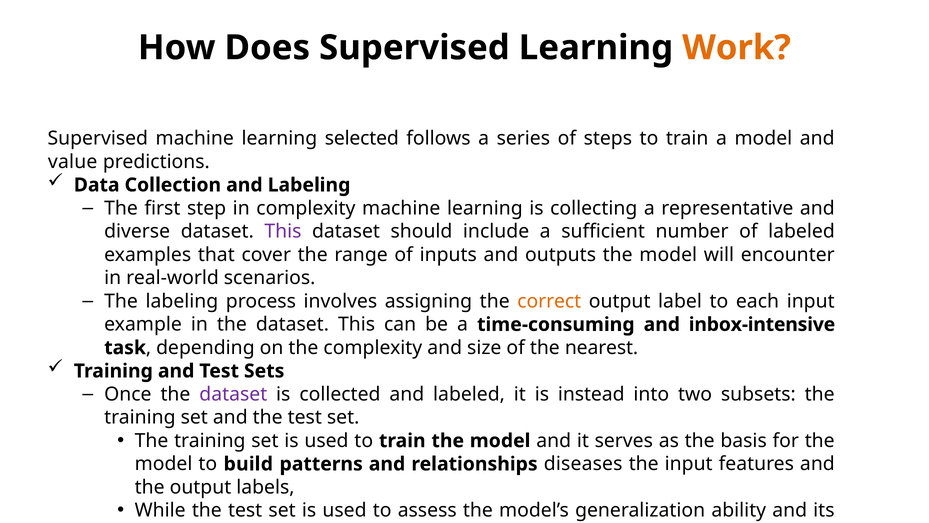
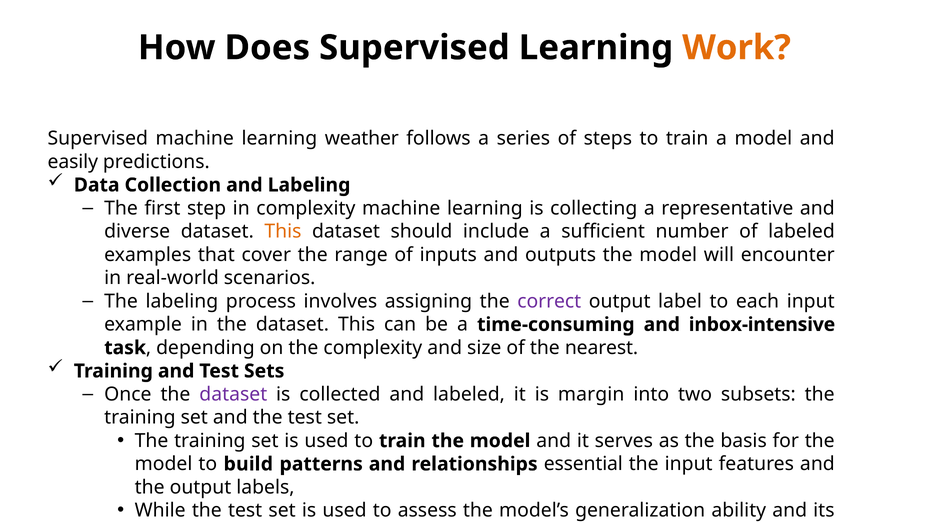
selected: selected -> weather (362, 138)
value: value -> easily (73, 162)
This colour: purple -> orange (283, 231)
correct colour: orange -> purple (549, 301)
instead: instead -> margin (591, 394)
diseases: diseases -> essential (583, 464)
